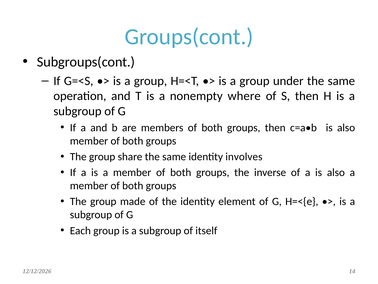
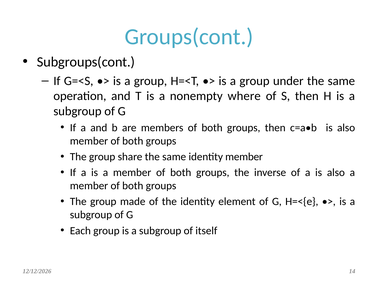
identity involves: involves -> member (244, 157)
